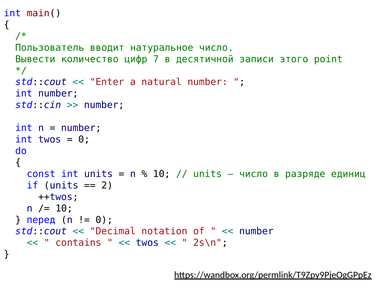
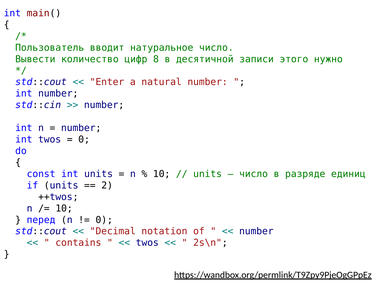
7: 7 -> 8 (156, 59)
point: point -> нужно (328, 59)
